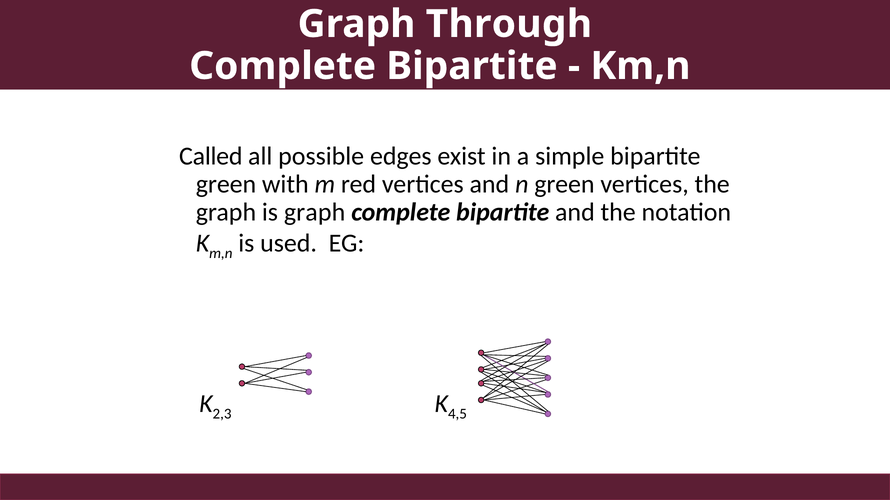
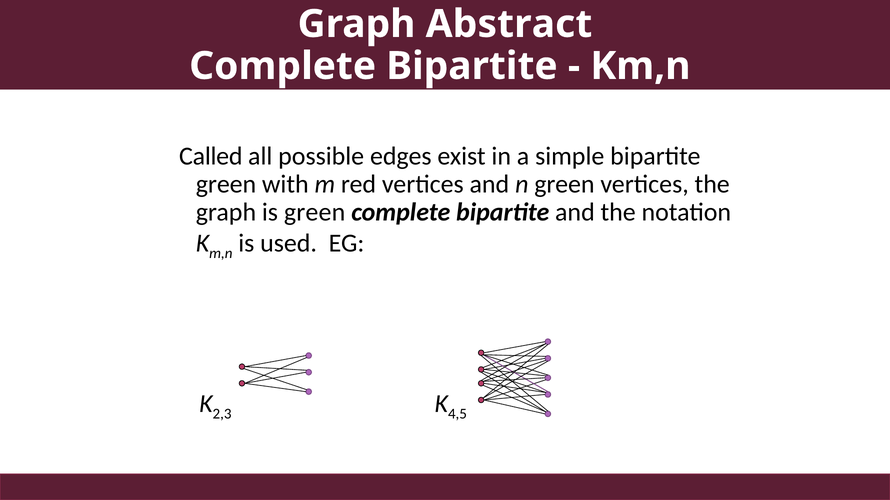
Through: Through -> Abstract (509, 24)
is graph: graph -> green (315, 212)
